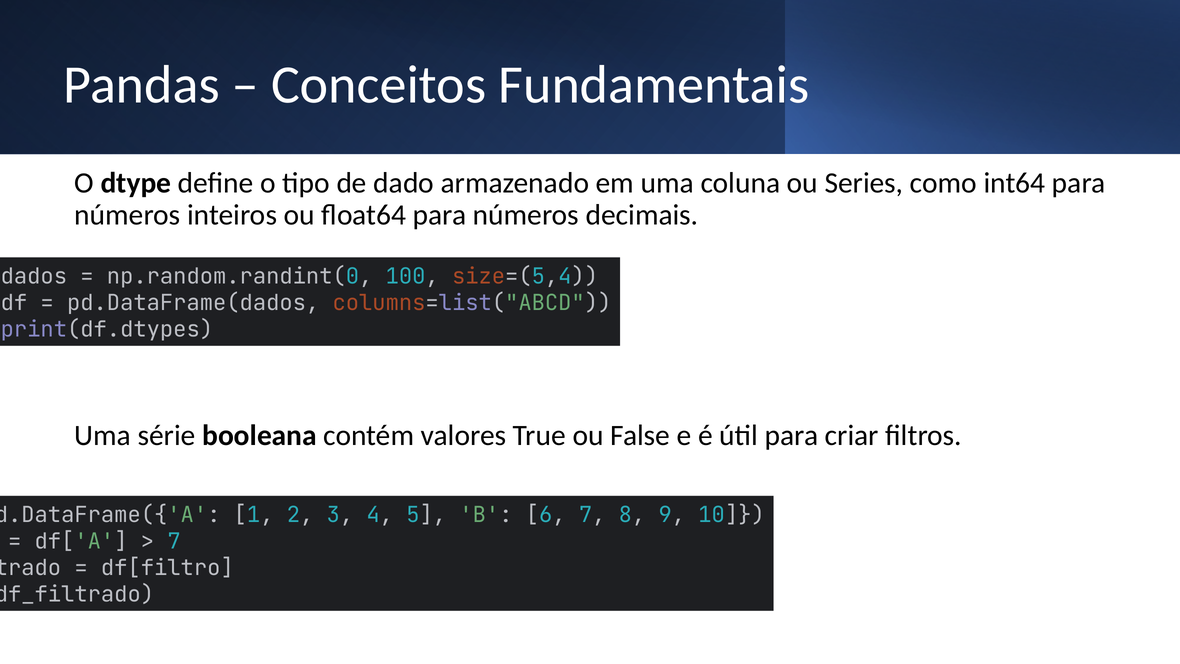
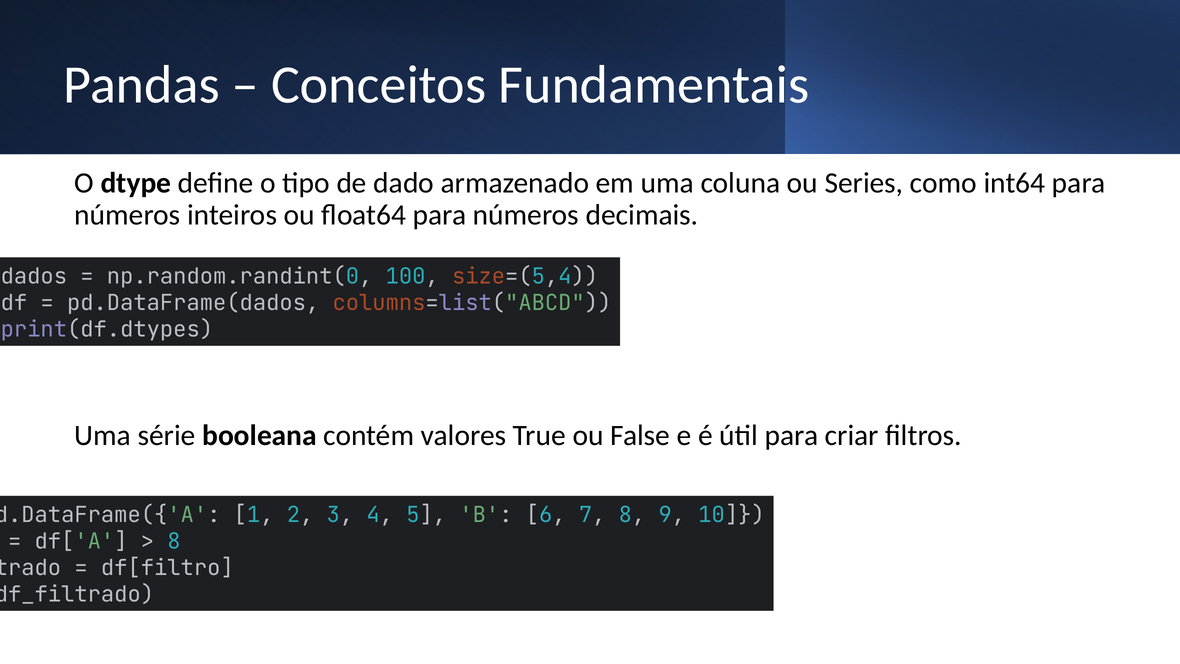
7: 7 -> 8 (174, 541)
